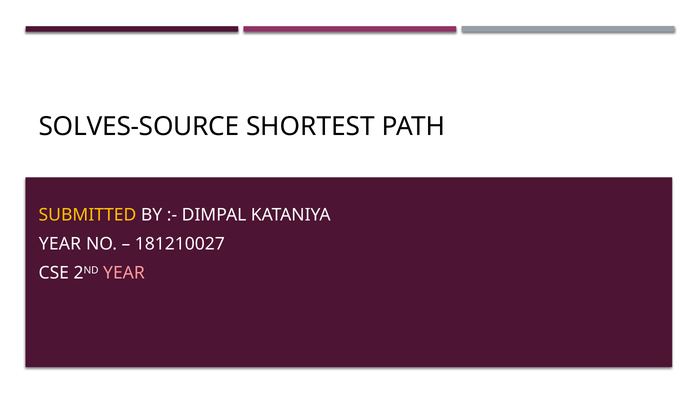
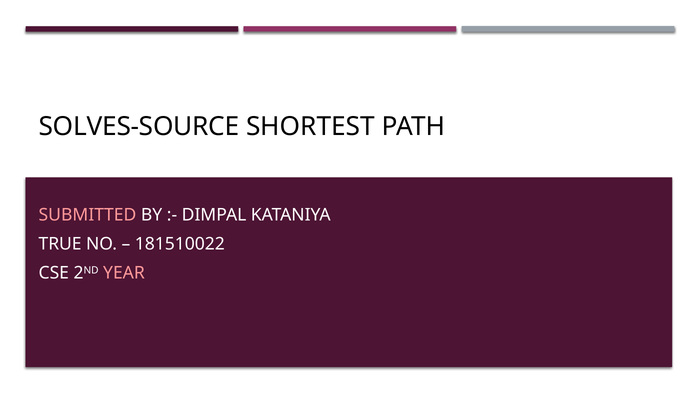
SUBMITTED colour: yellow -> pink (88, 215)
YEAR: YEAR -> TRUE (60, 244)
181210027: 181210027 -> 181510022 (180, 244)
